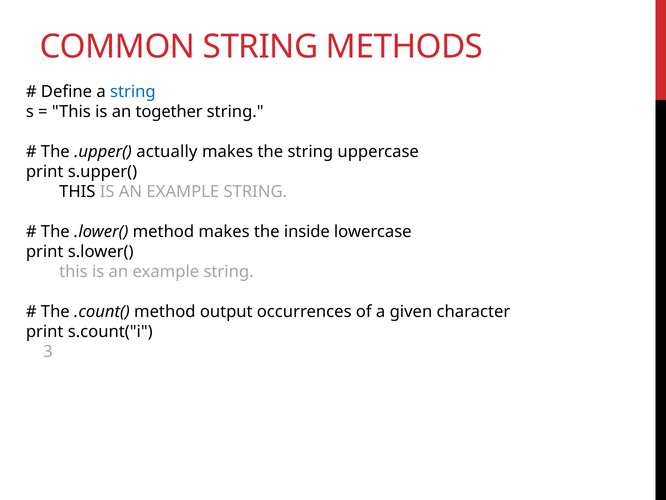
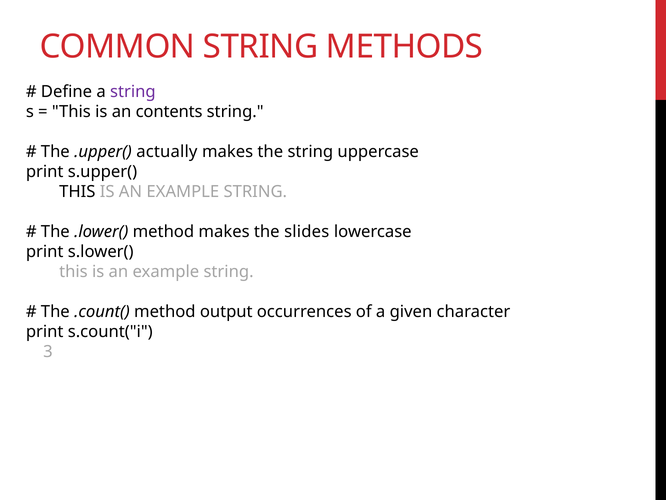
string colour: blue -> purple (133, 91)
together: together -> contents (169, 111)
inside: inside -> slides (307, 231)
